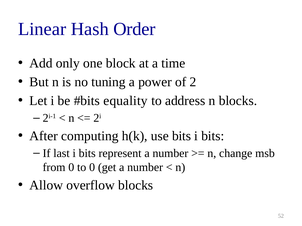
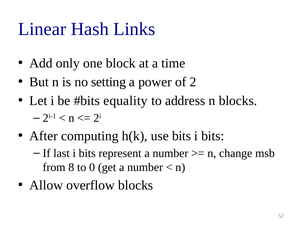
Order: Order -> Links (134, 29)
tuning: tuning -> setting (109, 82)
from 0: 0 -> 8 (71, 168)
